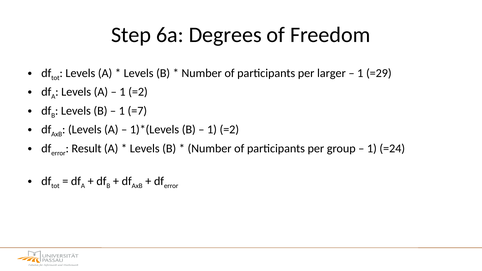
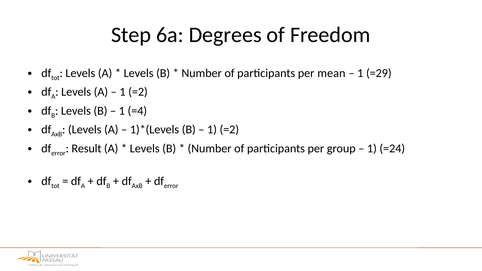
larger: larger -> mean (331, 73)
=7: =7 -> =4 (137, 111)
